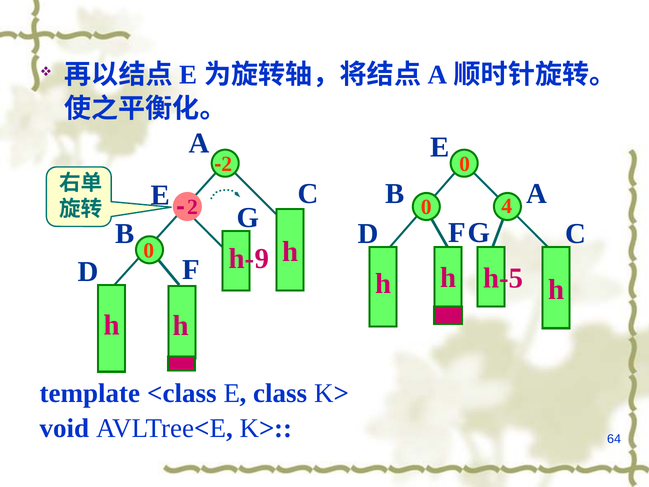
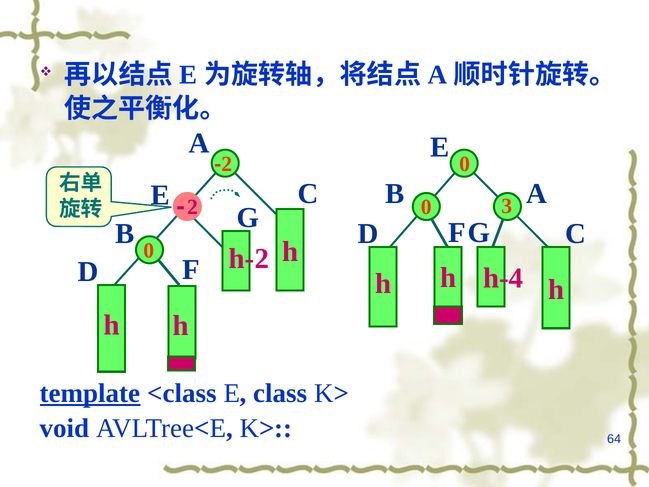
4: 4 -> 3 (507, 206)
h-9: h-9 -> h-2 (249, 259)
h-5: h-5 -> h-4 (503, 278)
template underline: none -> present (90, 393)
